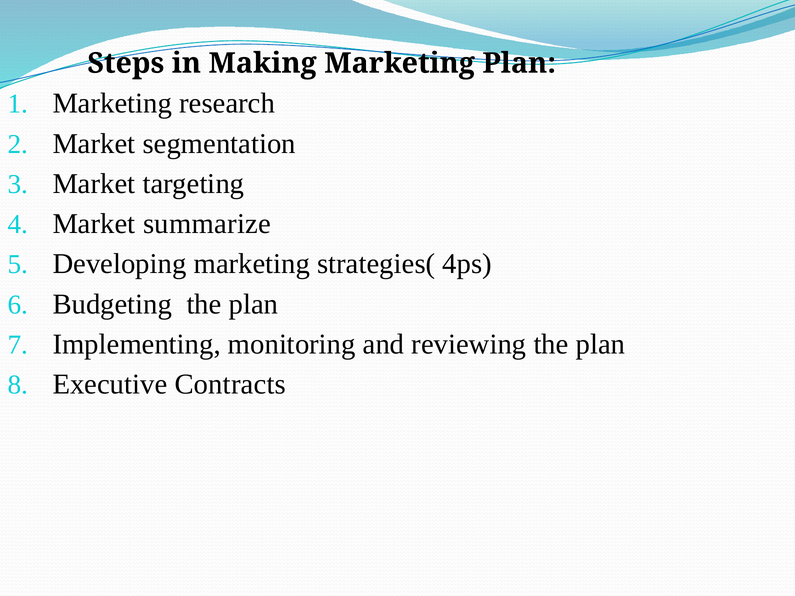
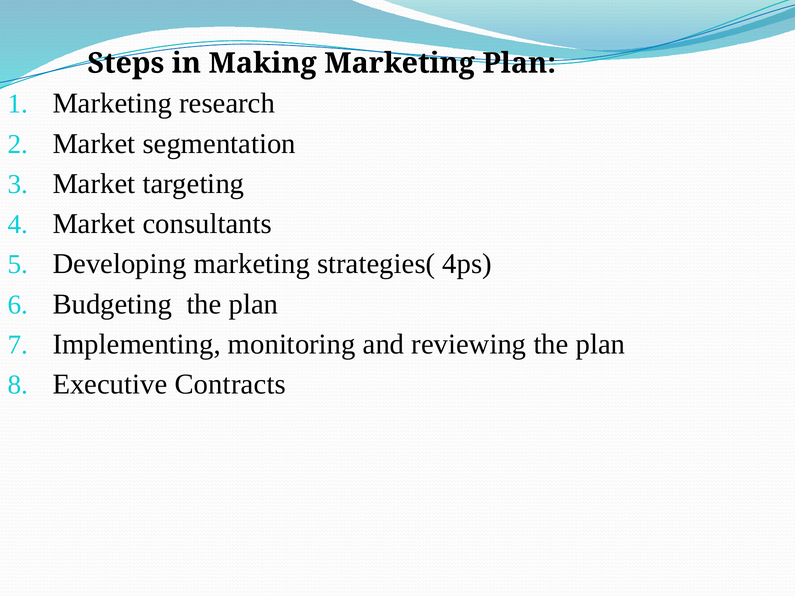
summarize: summarize -> consultants (207, 224)
